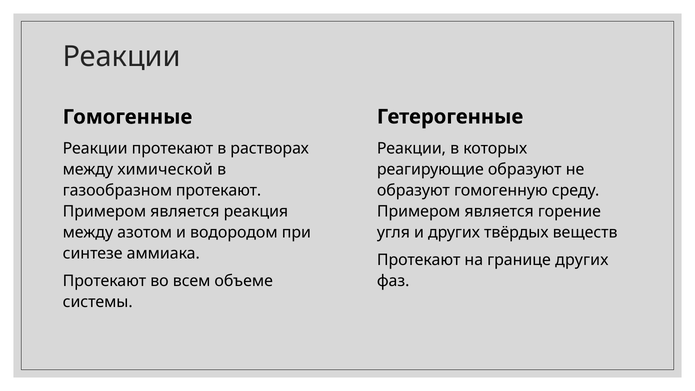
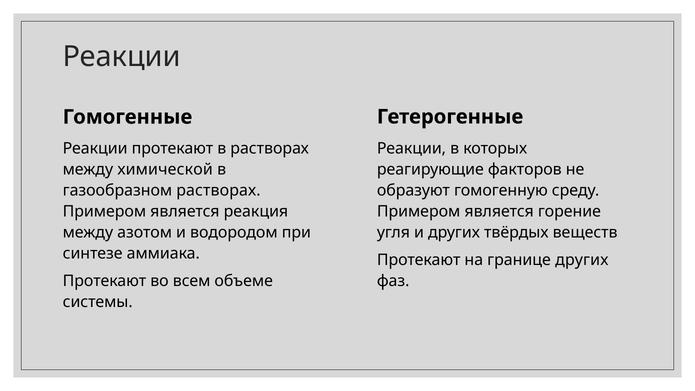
реагирующие образуют: образуют -> факторов (525, 169)
газообразном протекают: протекают -> растворах (218, 190)
